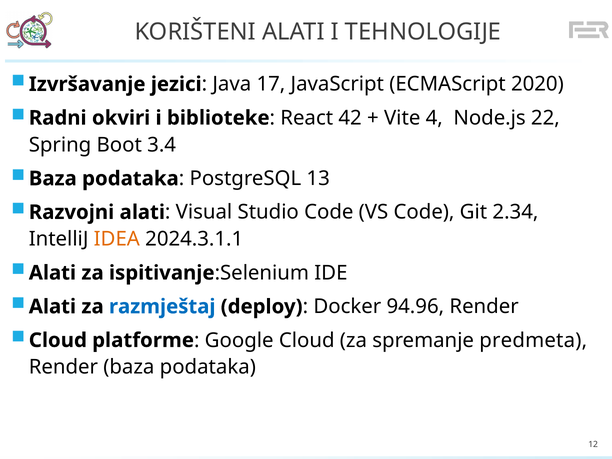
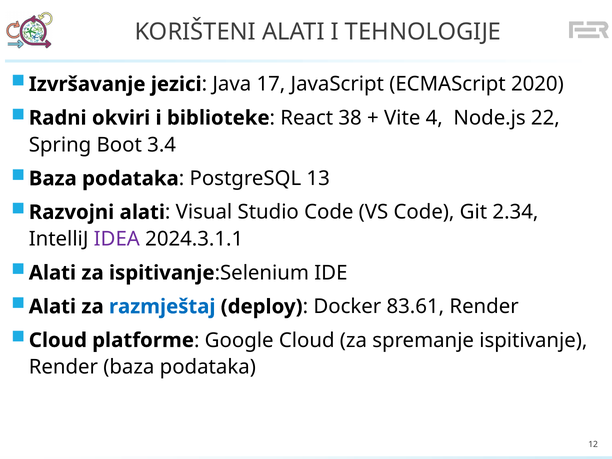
42: 42 -> 38 (350, 118)
IDEA colour: orange -> purple (117, 239)
94.96: 94.96 -> 83.61 (415, 307)
spremanje predmeta: predmeta -> ispitivanje (533, 340)
